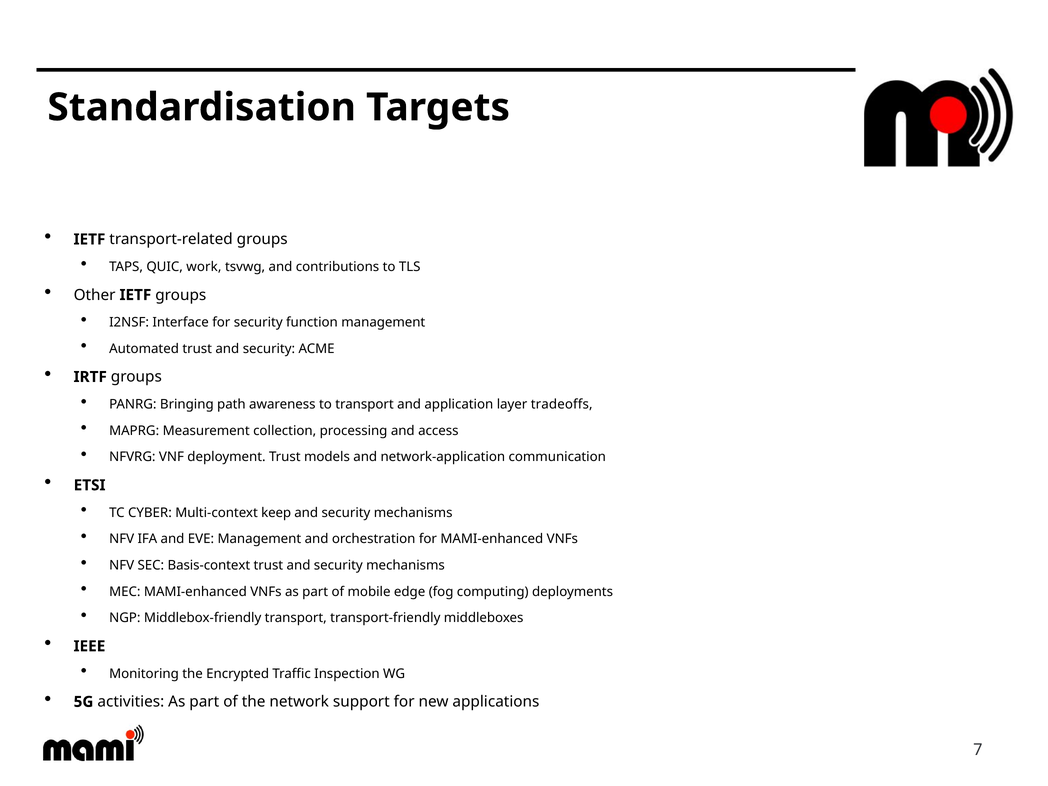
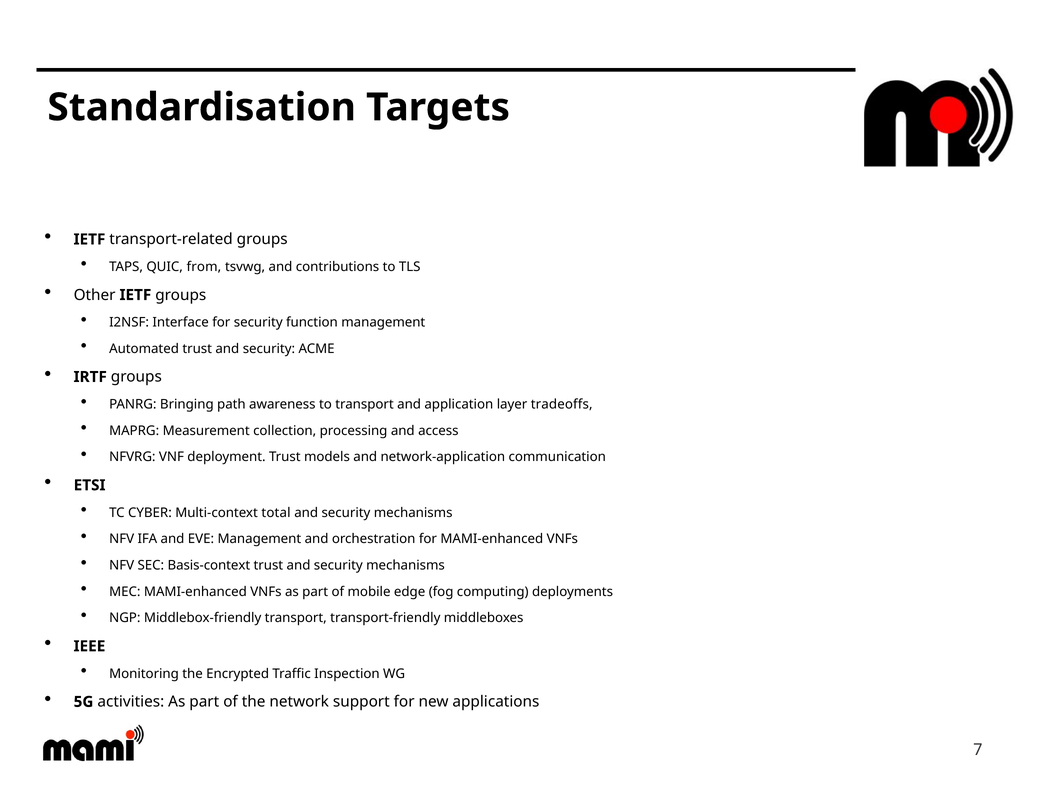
work: work -> from (204, 267)
keep: keep -> total (276, 513)
